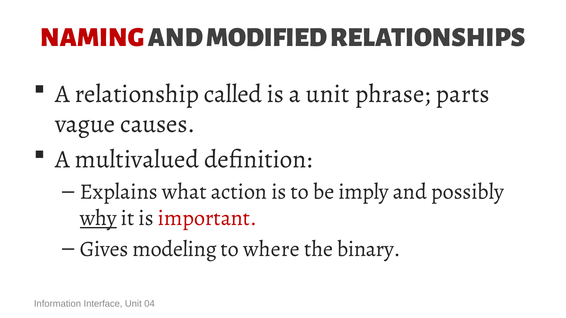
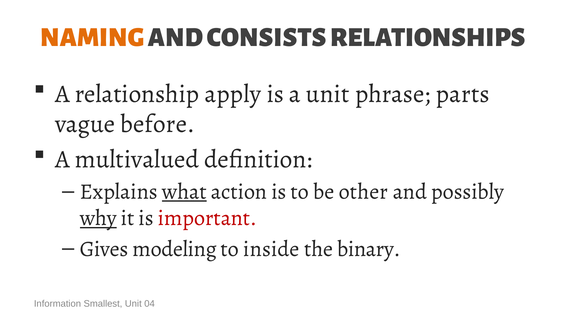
NAMING colour: red -> orange (92, 37)
MODIFIED: MODIFIED -> CONSISTS (267, 37)
called: called -> apply (233, 94)
causes: causes -> before (158, 124)
what underline: none -> present (184, 192)
imply: imply -> other (363, 192)
where: where -> inside (271, 249)
Interface: Interface -> Smallest (103, 304)
